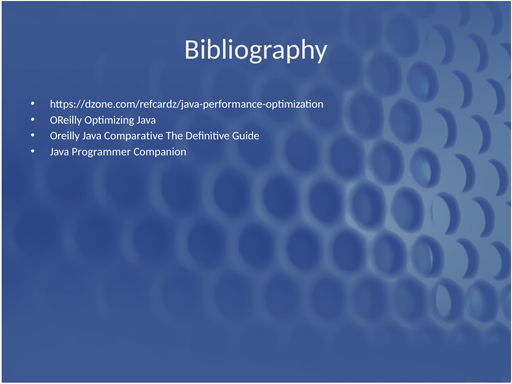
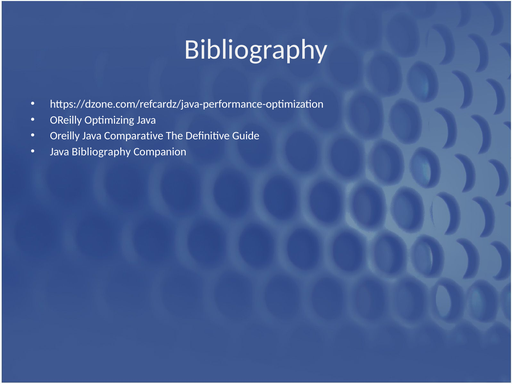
Java Programmer: Programmer -> Bibliography (101, 152)
